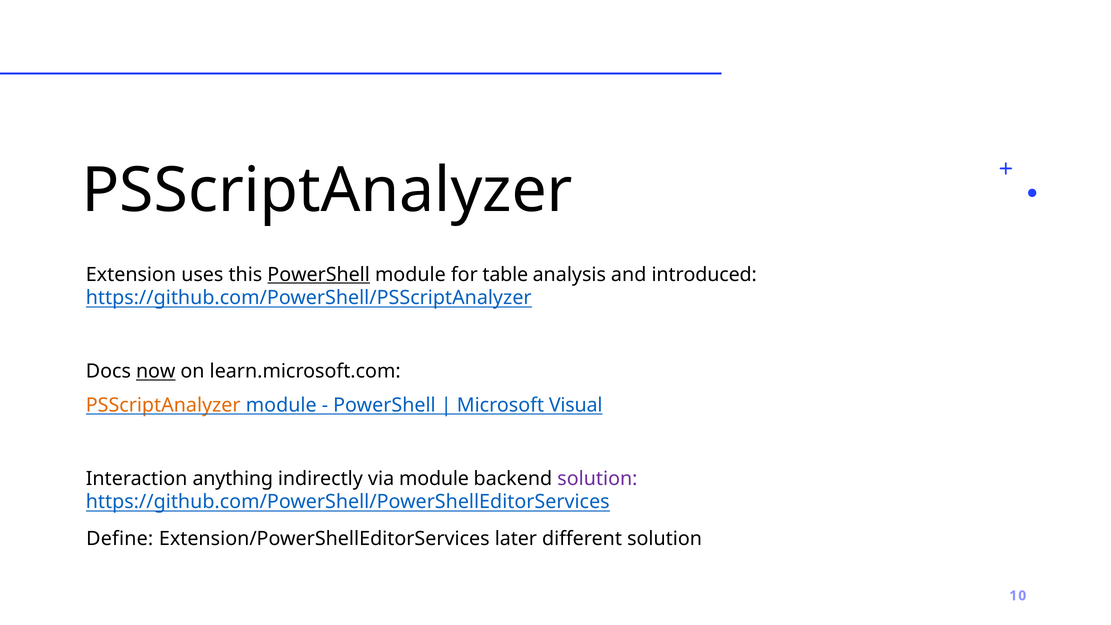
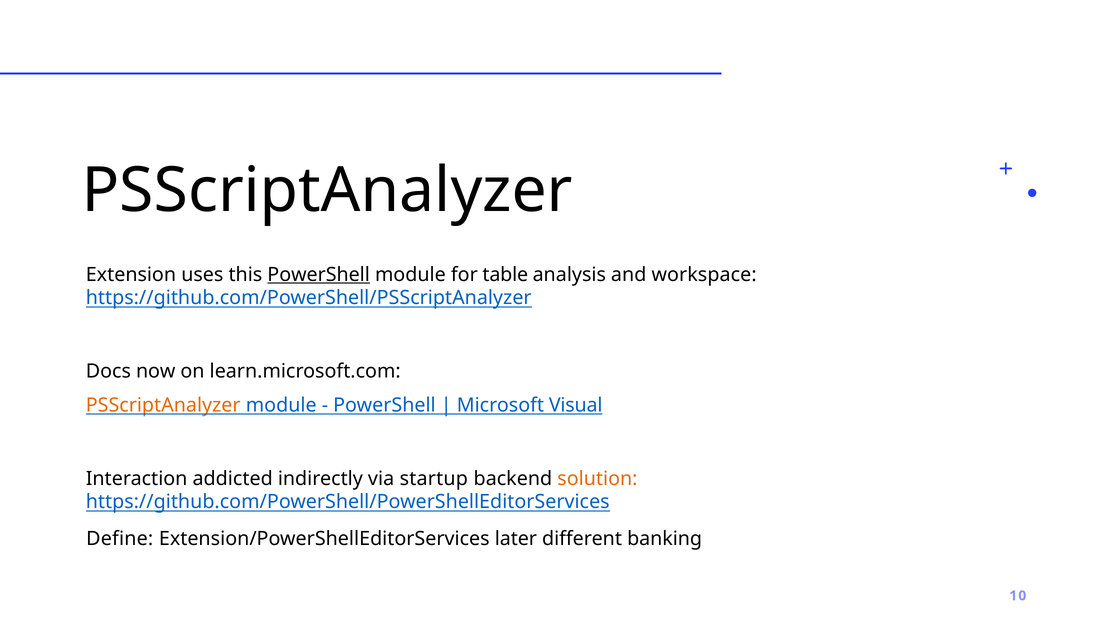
introduced: introduced -> workspace (704, 275)
now underline: present -> none (156, 371)
anything: anything -> addicted (233, 479)
via module: module -> startup (434, 479)
solution colour: purple -> orange (597, 479)
different solution: solution -> banking (665, 539)
